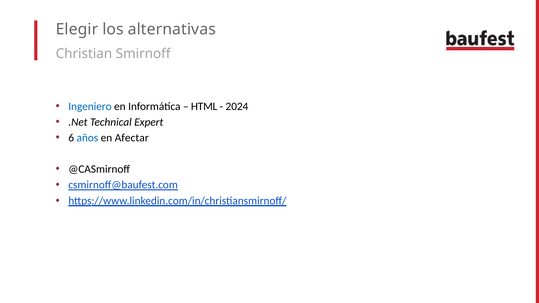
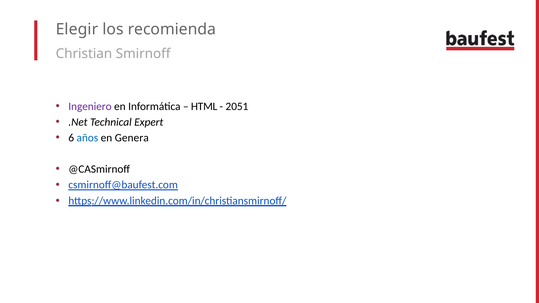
alternativas: alternativas -> recomienda (172, 29)
Ingeniero colour: blue -> purple (90, 106)
2024: 2024 -> 2051 (237, 106)
Afectar: Afectar -> Genera (132, 138)
